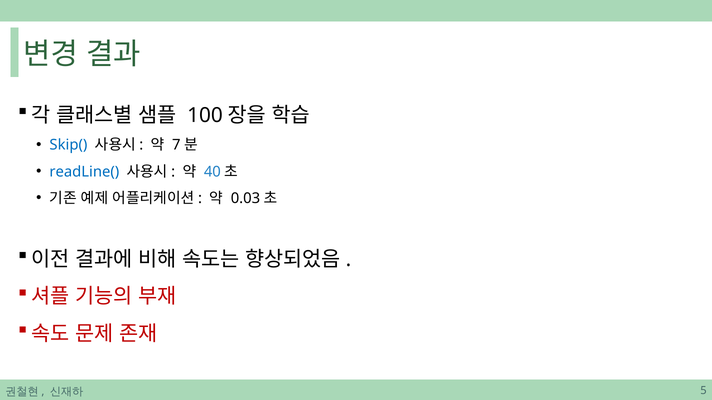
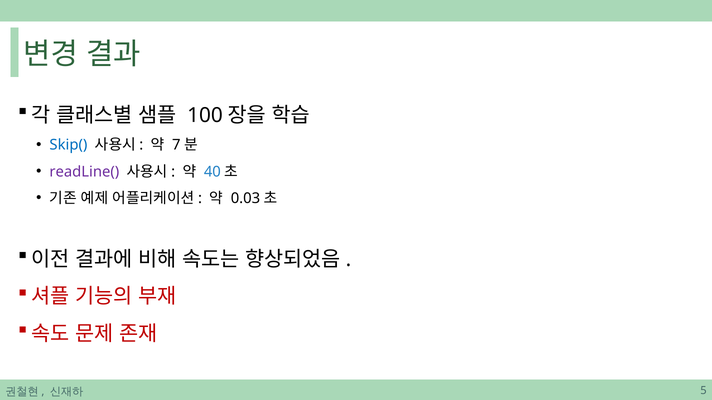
readLine( colour: blue -> purple (84, 172)
